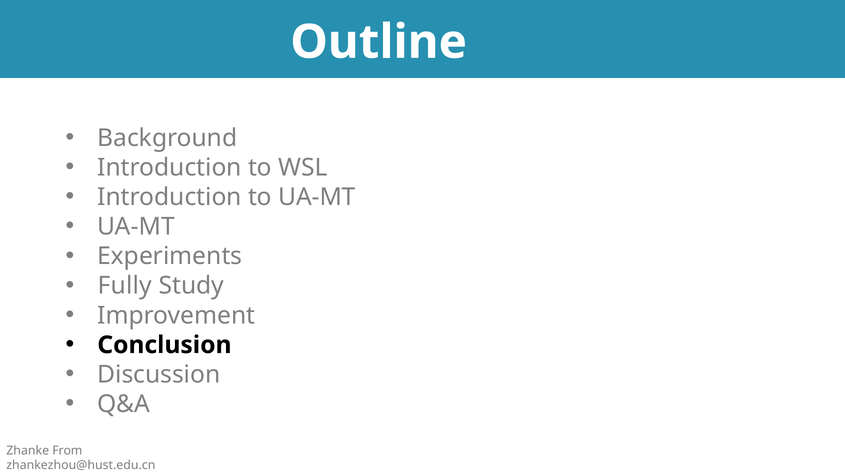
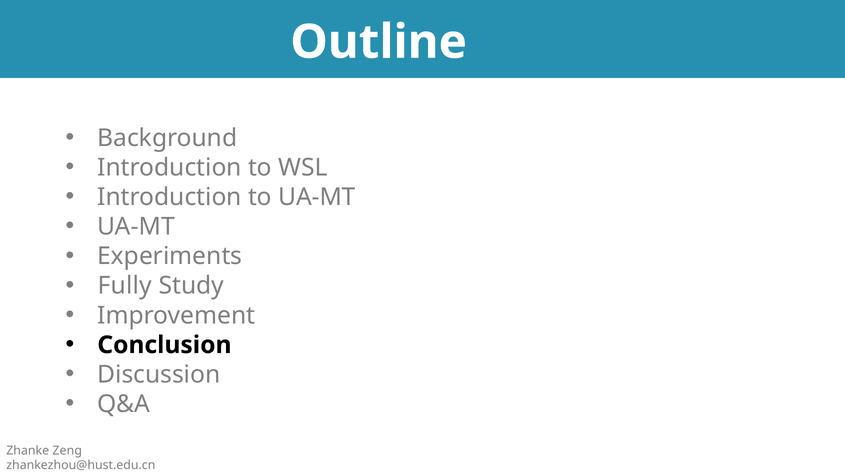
From: From -> Zeng (67, 451)
